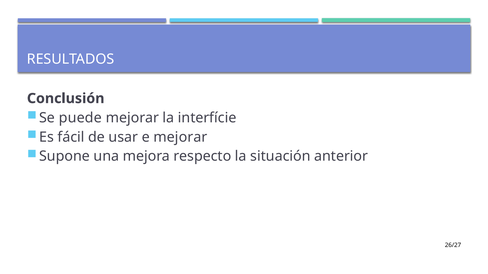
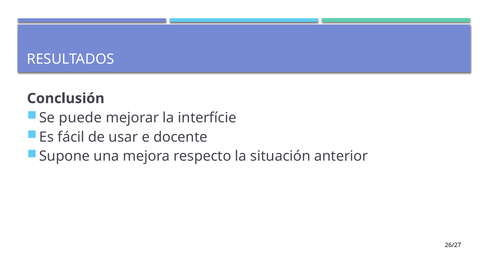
e mejorar: mejorar -> docente (180, 137)
